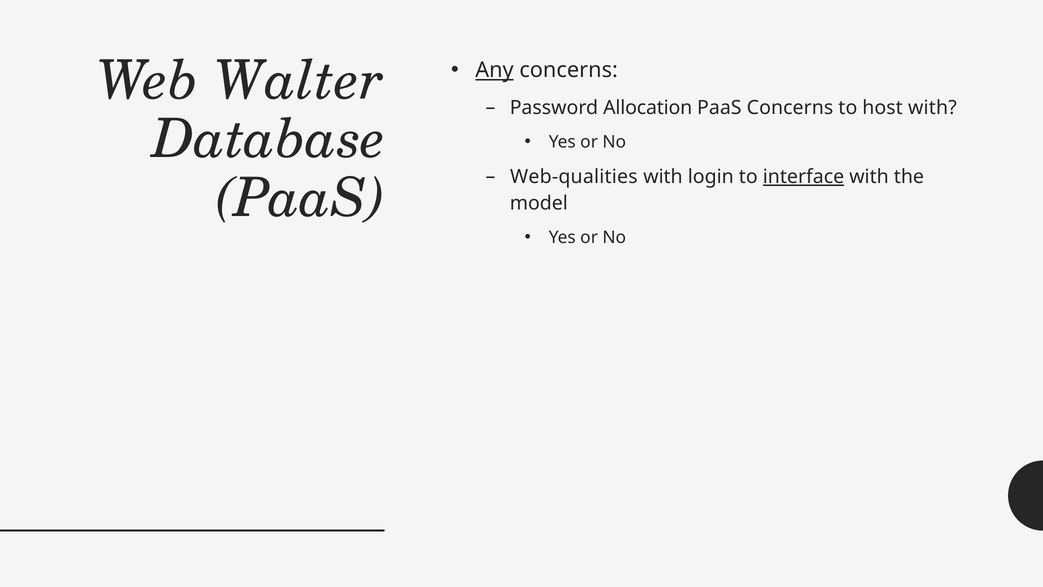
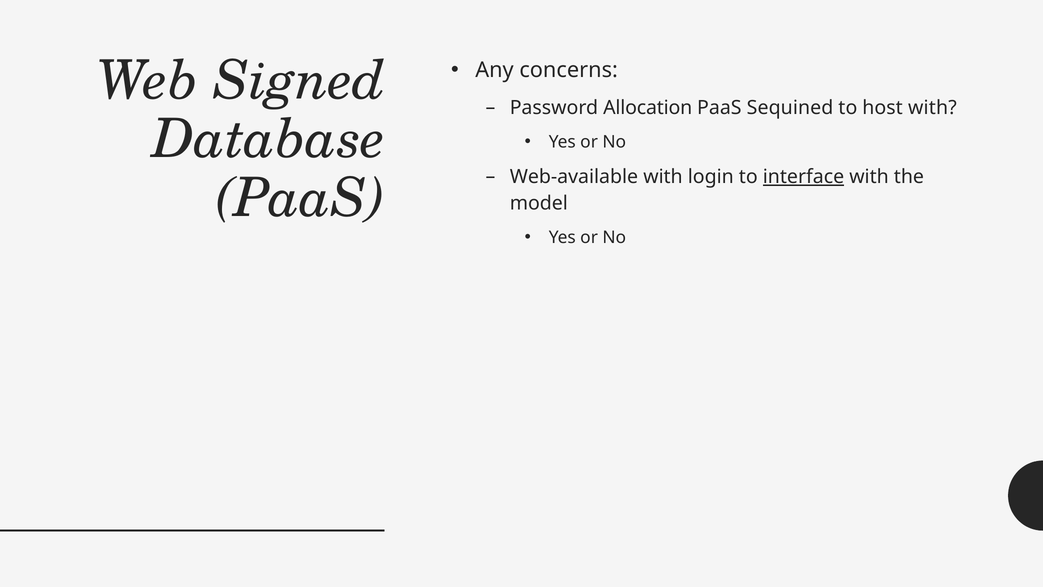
Any underline: present -> none (495, 70)
Walter: Walter -> Signed (299, 81)
PaaS Concerns: Concerns -> Sequined (790, 107)
Web-qualities: Web-qualities -> Web-available (574, 177)
